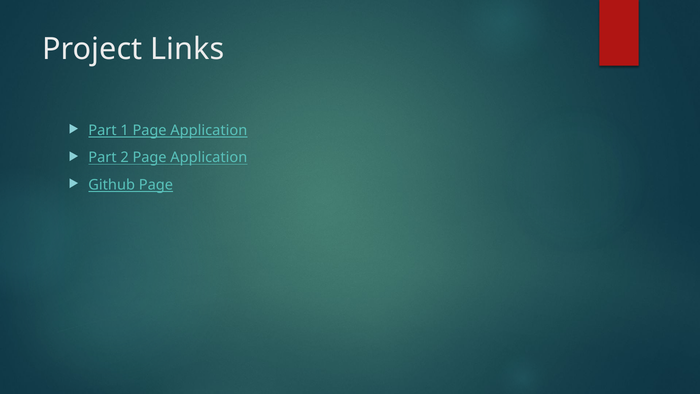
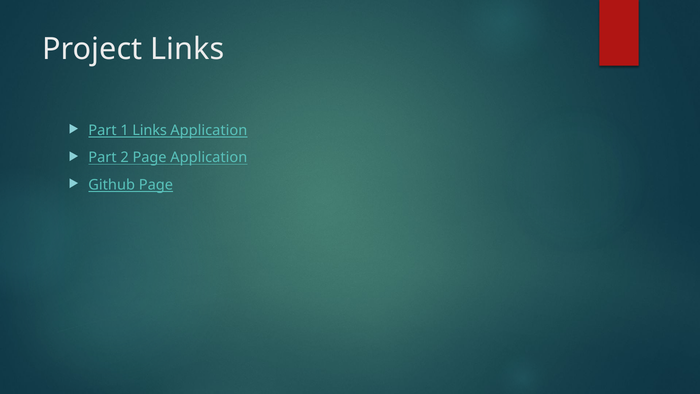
1 Page: Page -> Links (150, 130)
